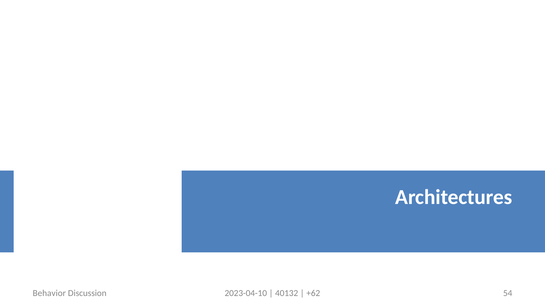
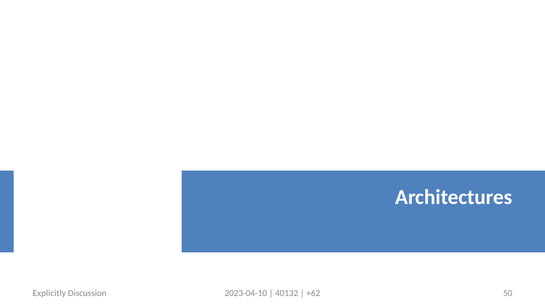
Behavior: Behavior -> Explicitly (49, 293)
54: 54 -> 50 (508, 293)
